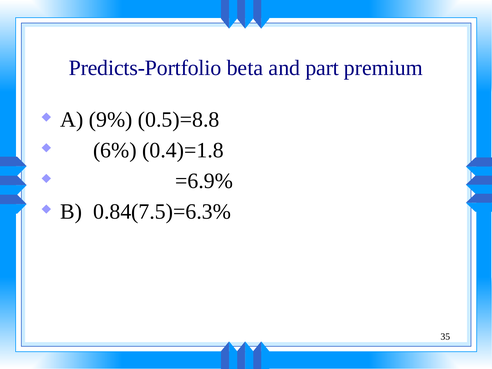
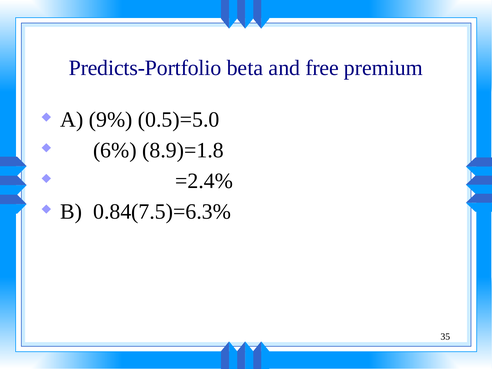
part: part -> free (322, 68)
0.5)=8.8: 0.5)=8.8 -> 0.5)=5.0 (179, 120)
0.4)=1.8: 0.4)=1.8 -> 8.9)=1.8 (183, 150)
=6.9%: =6.9% -> =2.4% (204, 181)
